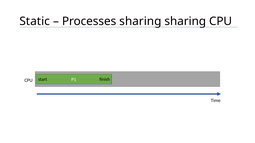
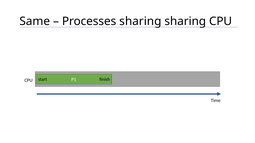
Static: Static -> Same (35, 21)
